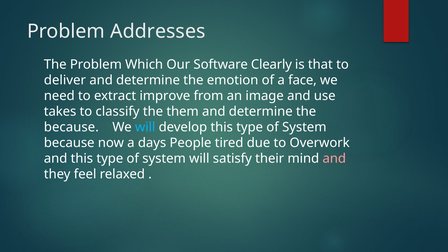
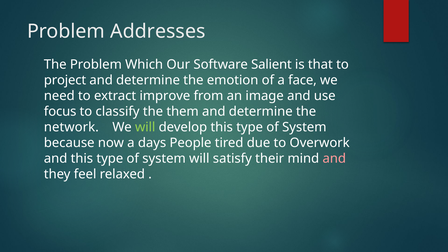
Clearly: Clearly -> Salient (271, 64)
deliver: deliver -> project (65, 80)
takes: takes -> focus (60, 112)
because: because -> network (71, 127)
will colour: light blue -> light green (145, 127)
